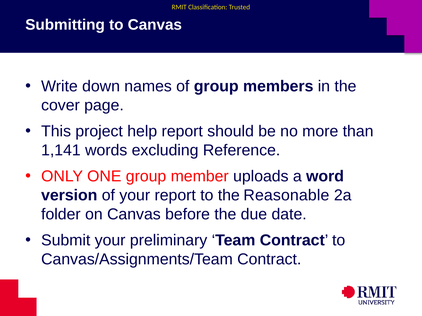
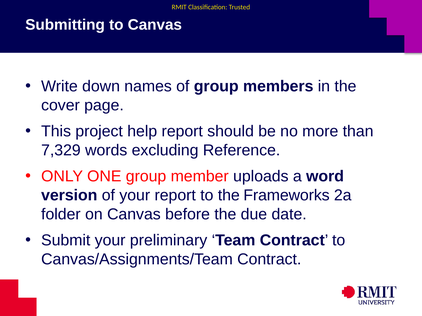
1,141: 1,141 -> 7,329 (61, 151)
Reasonable: Reasonable -> Frameworks (286, 196)
